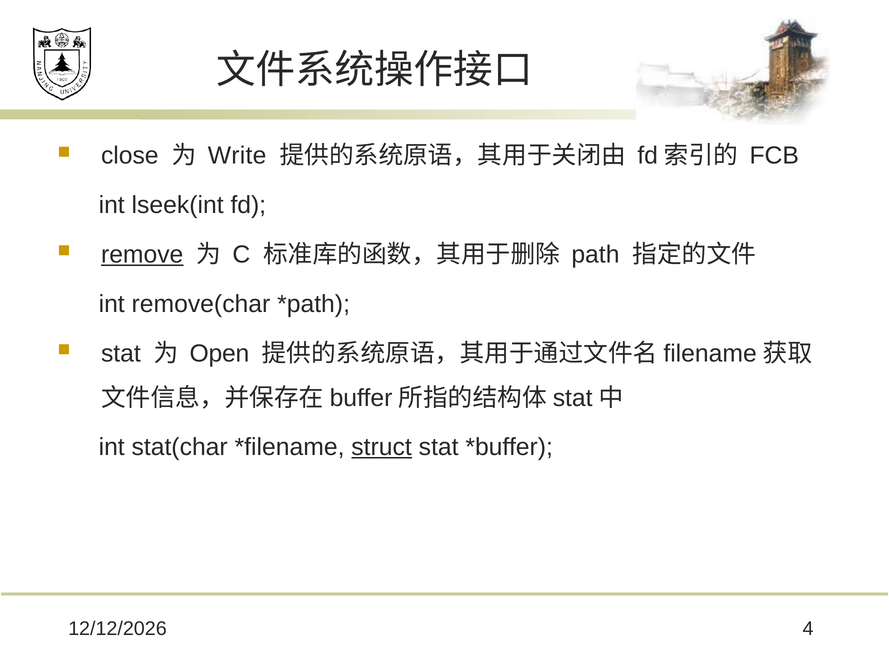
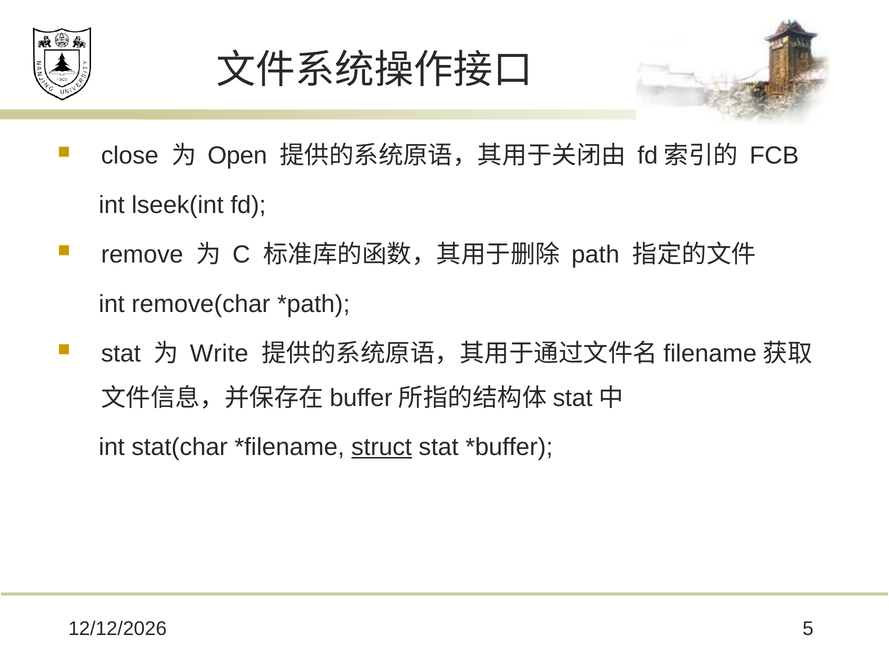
Write: Write -> Open (237, 156)
remove underline: present -> none (142, 254)
Open: Open -> Write (219, 353)
4: 4 -> 5 (808, 629)
